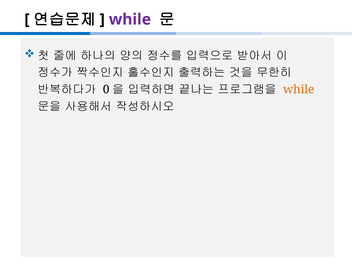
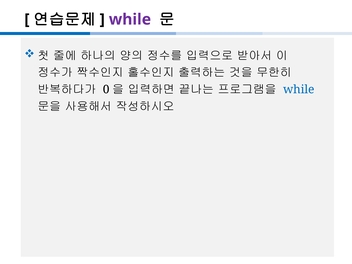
while colour: orange -> blue (299, 90)
